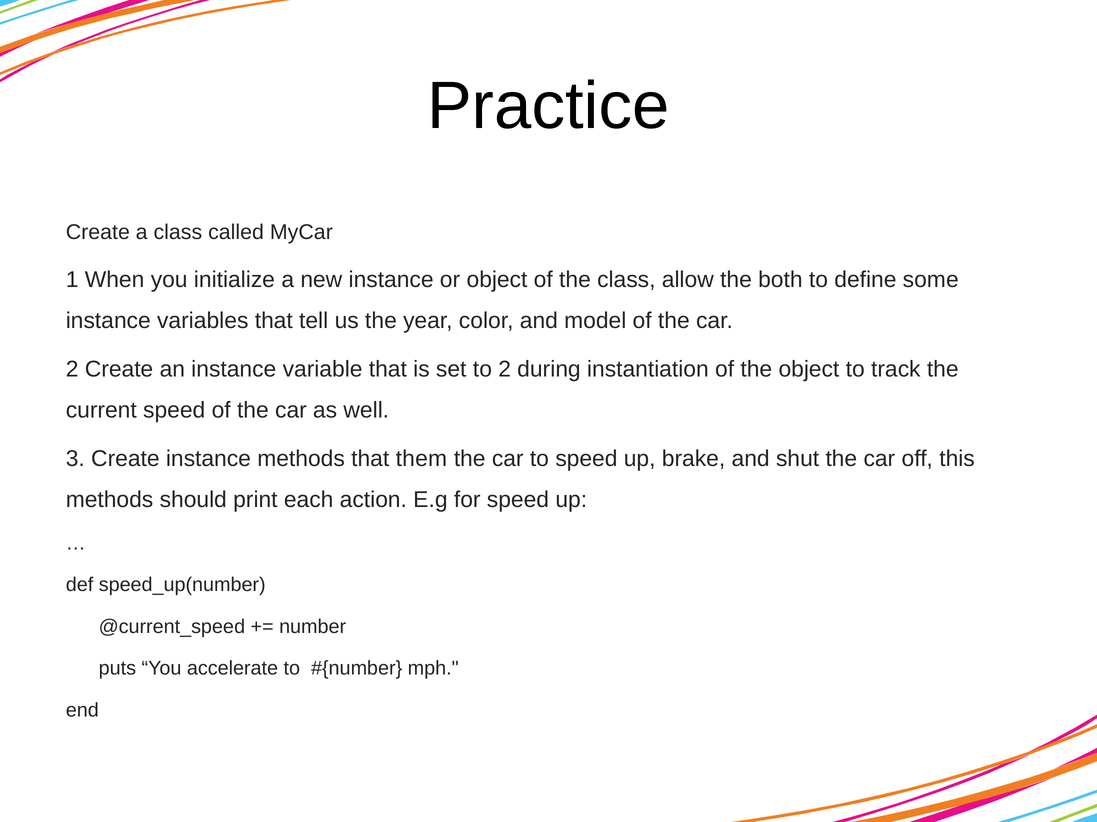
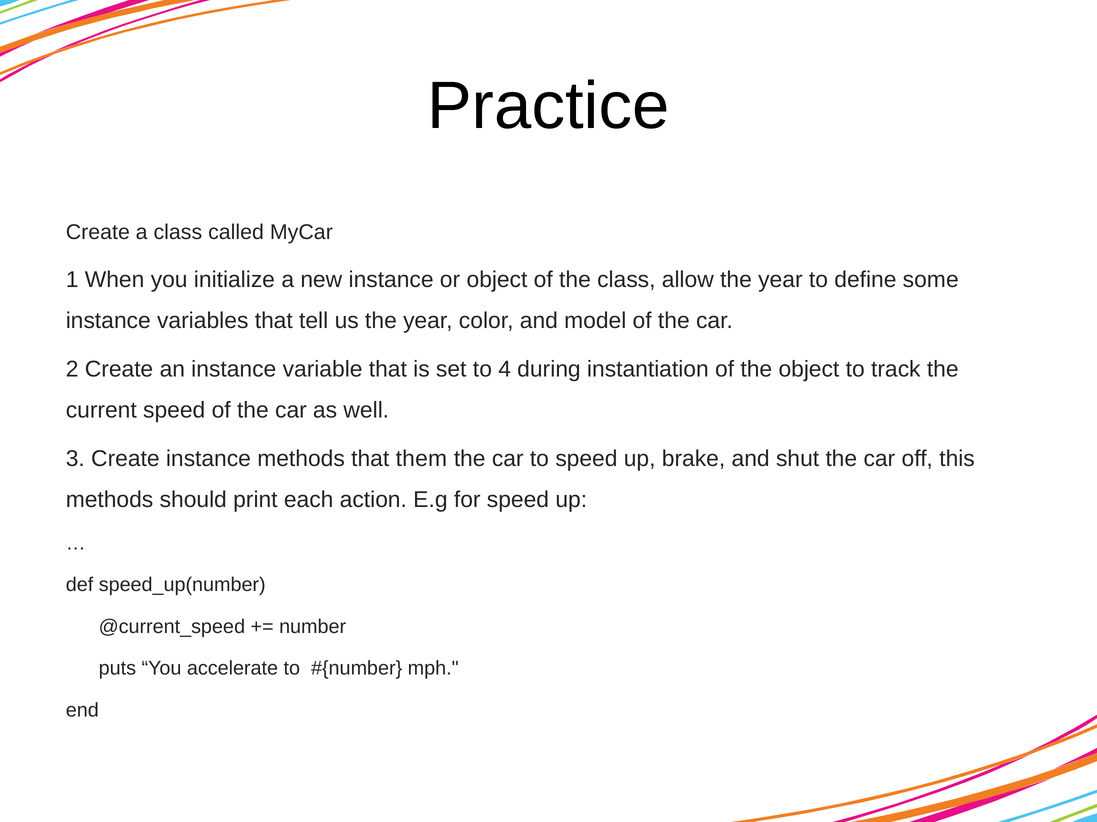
allow the both: both -> year (780, 280)
to 2: 2 -> 4 (505, 370)
